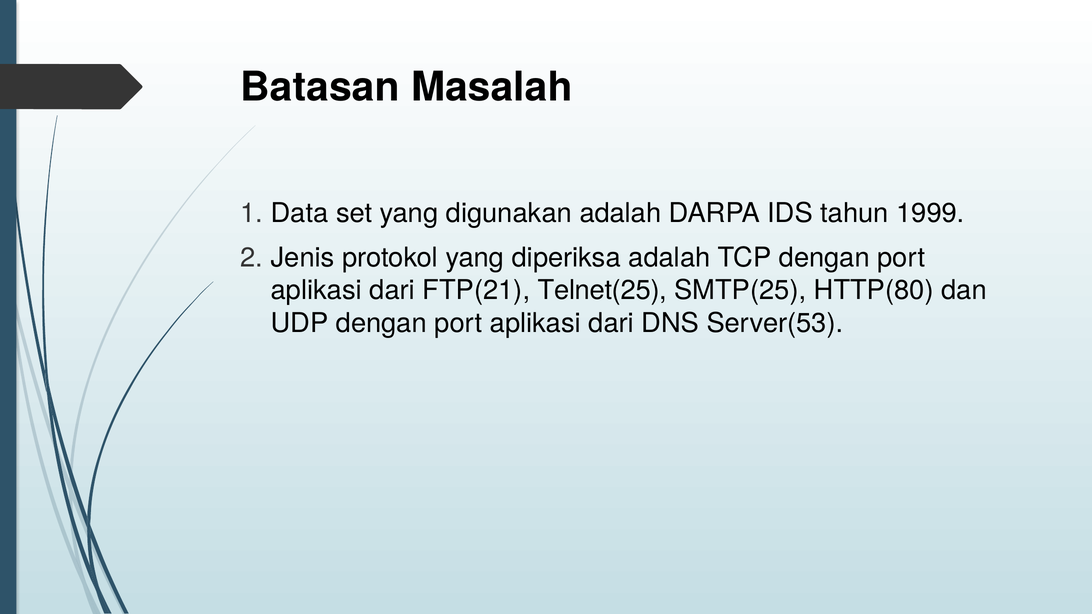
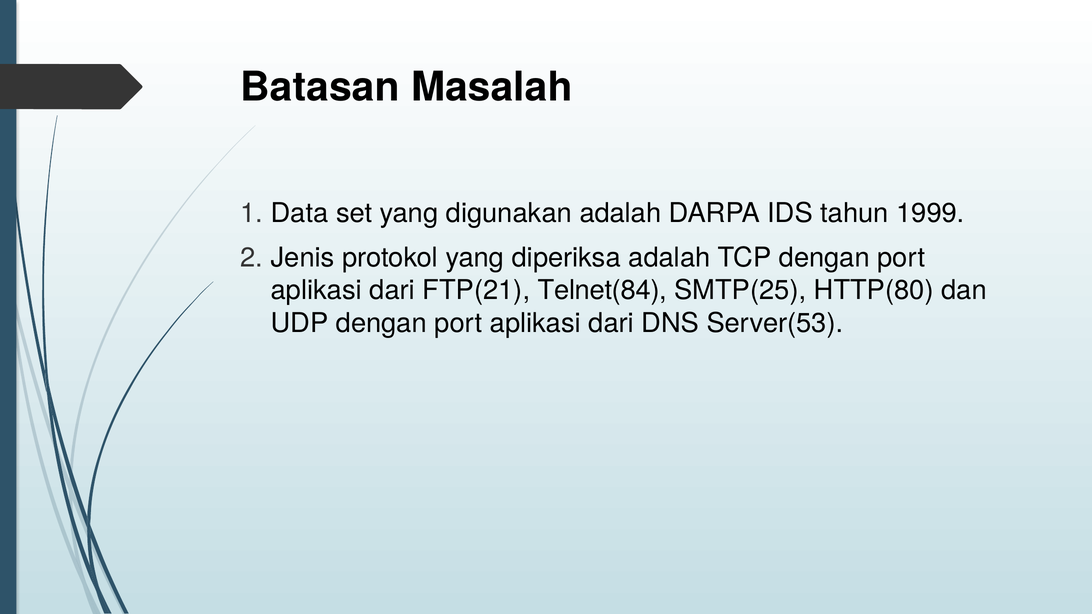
Telnet(25: Telnet(25 -> Telnet(84 (602, 290)
